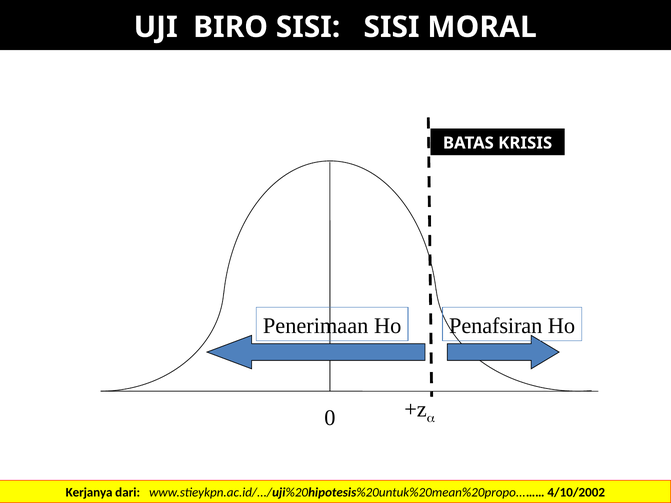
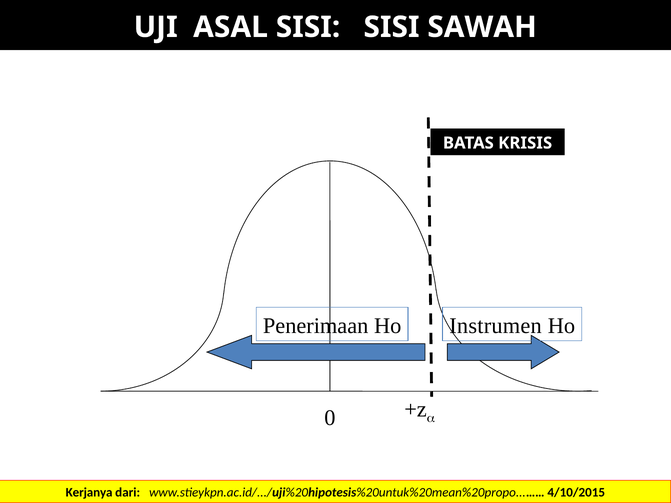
BIRO: BIRO -> ASAL (231, 27)
MORAL: MORAL -> SAWAH (482, 27)
Penafsiran: Penafsiran -> Instrumen (496, 326)
4/10/2002: 4/10/2002 -> 4/10/2015 (576, 493)
